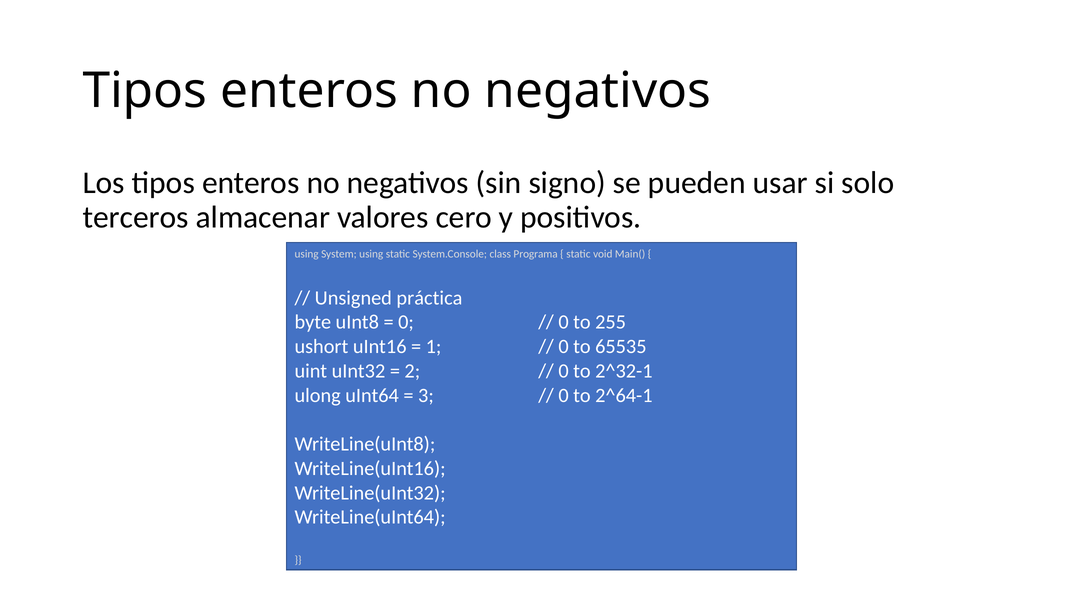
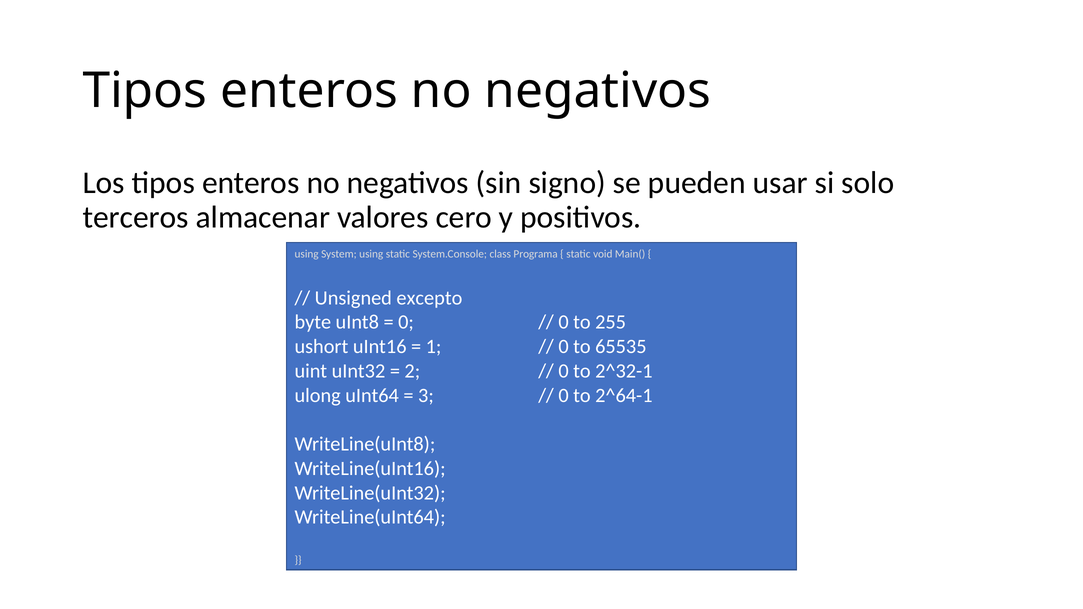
práctica: práctica -> excepto (429, 298)
